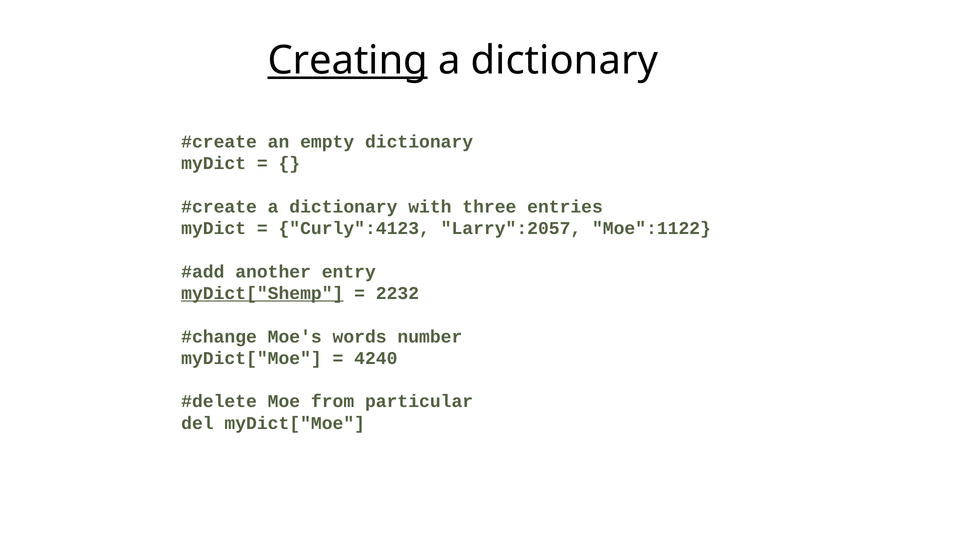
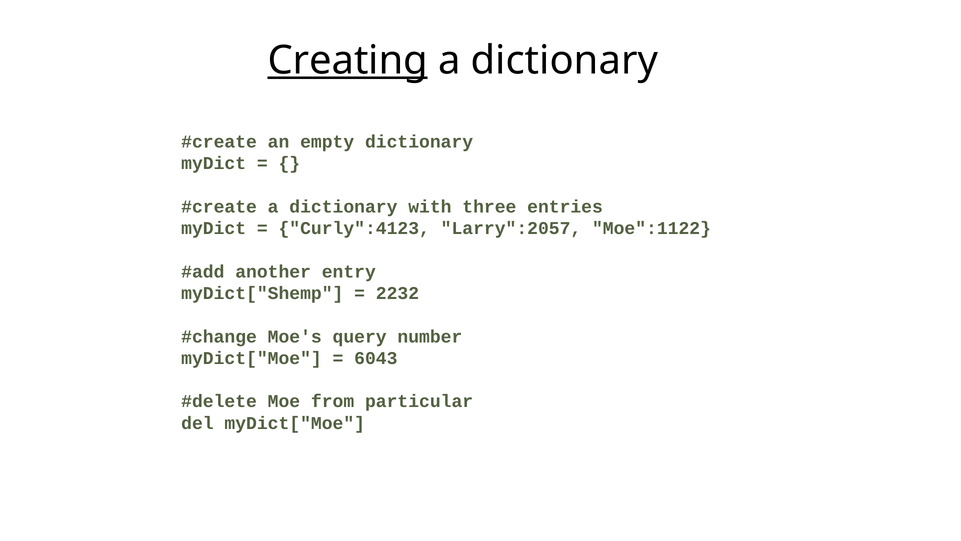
myDict["Shemp underline: present -> none (262, 293)
words: words -> query (360, 336)
4240: 4240 -> 6043 (376, 358)
